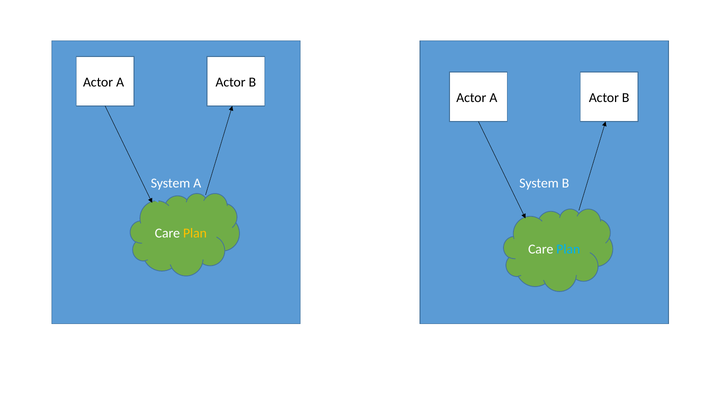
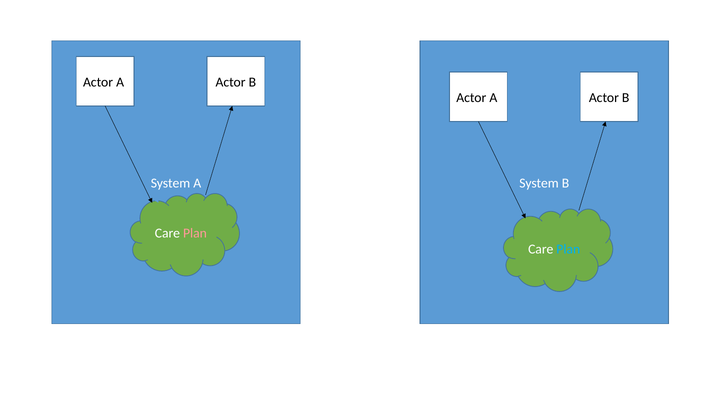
Plan colour: yellow -> pink (195, 233)
